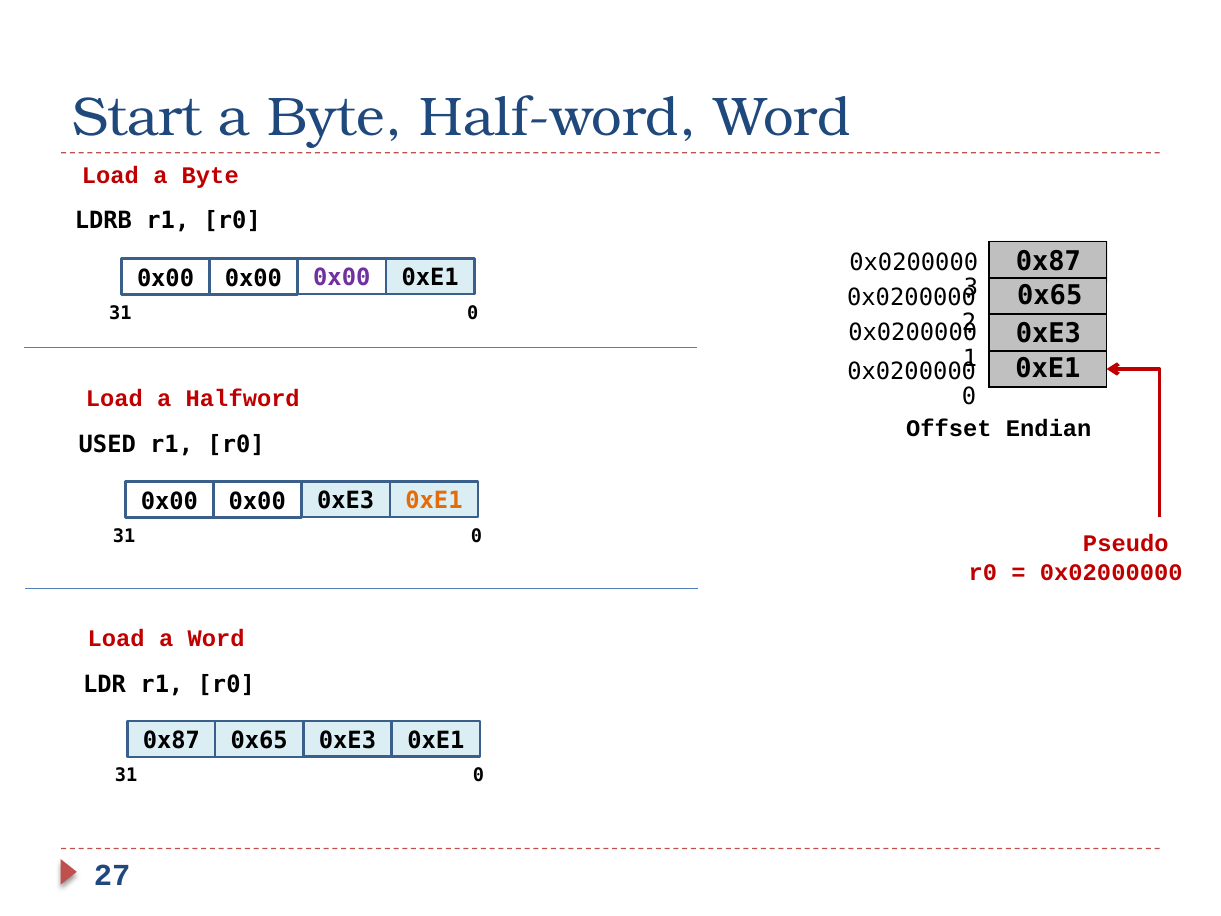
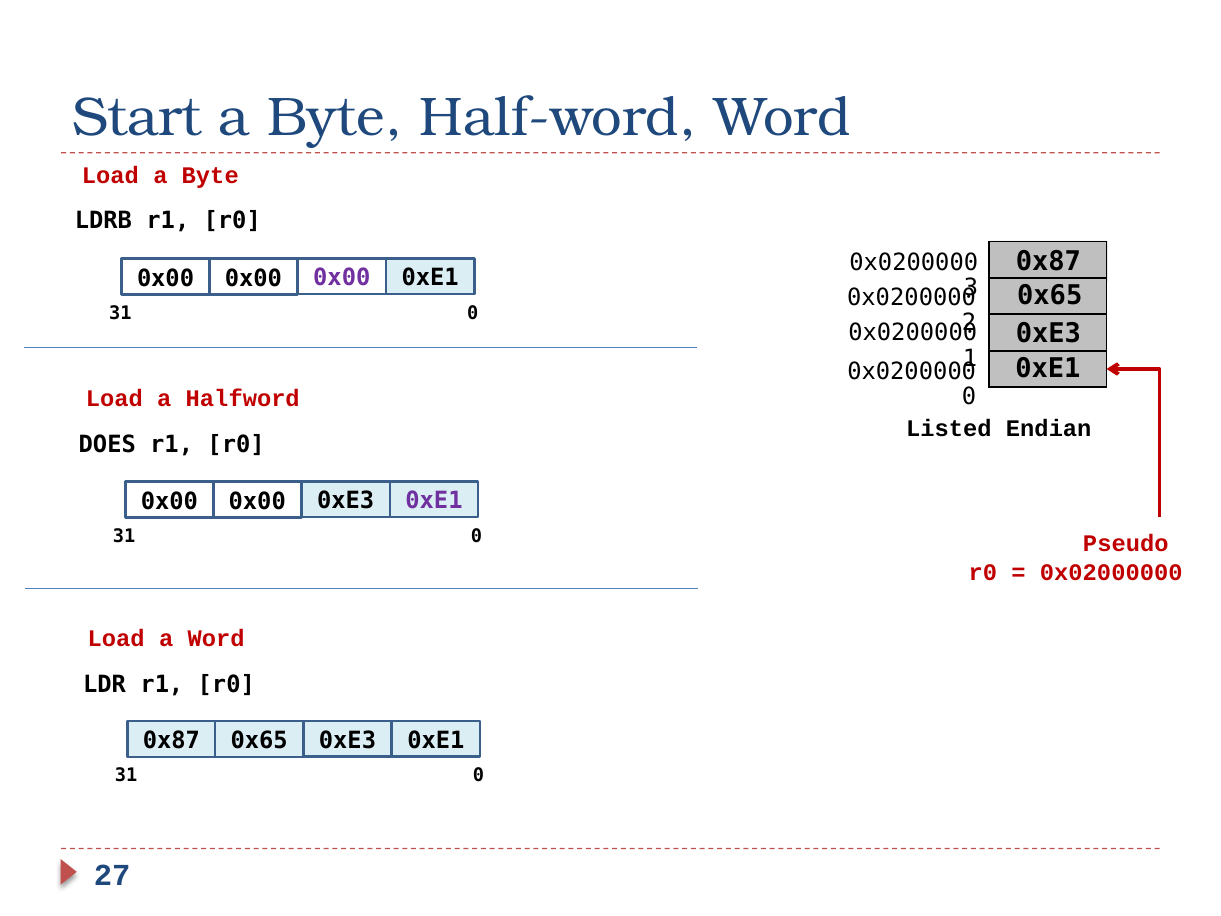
Offset: Offset -> Listed (949, 428)
USED: USED -> DOES (107, 444)
0xE1 colour: orange -> purple (434, 501)
